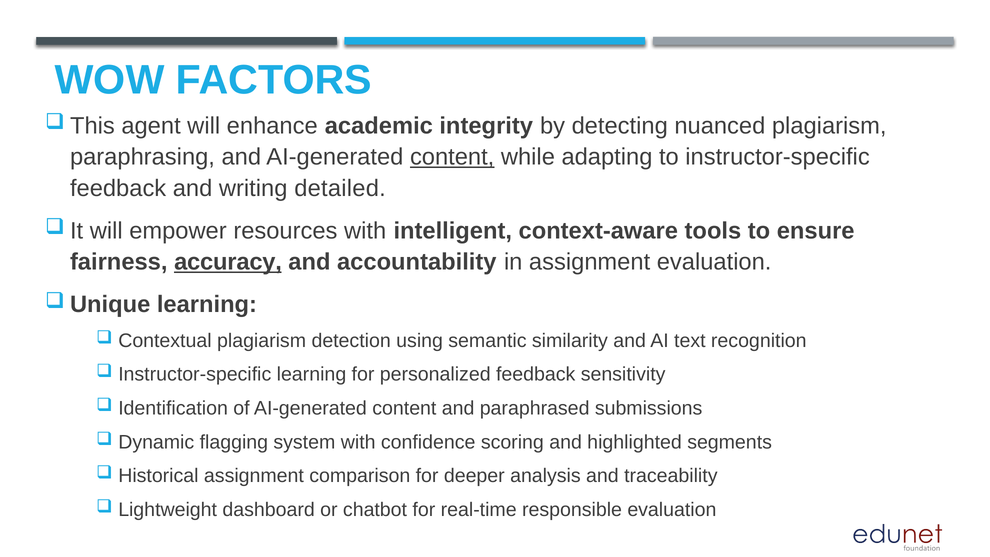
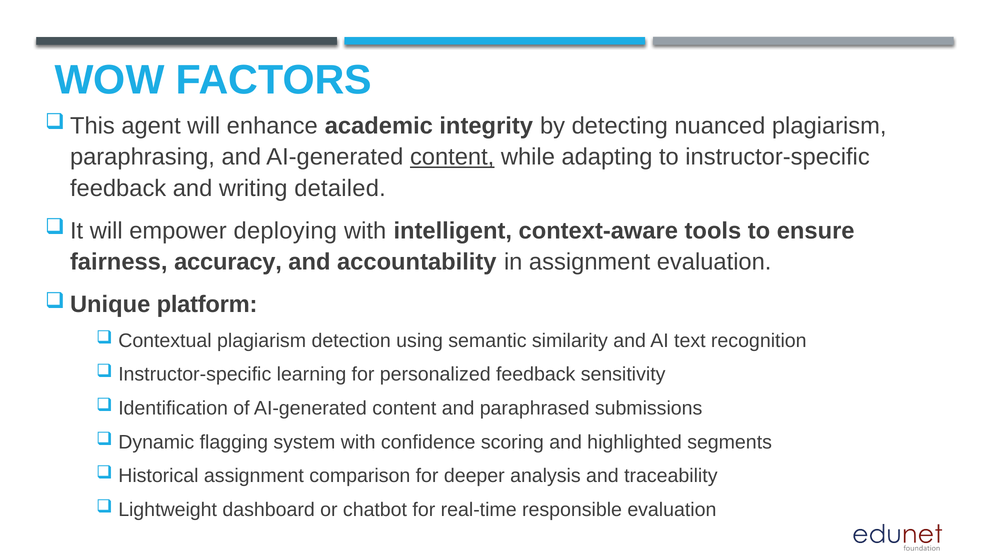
resources: resources -> deploying (285, 231)
accuracy underline: present -> none (228, 262)
learning: learning -> platform (207, 304)
